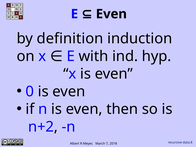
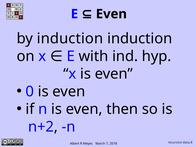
by definition: definition -> induction (70, 39)
